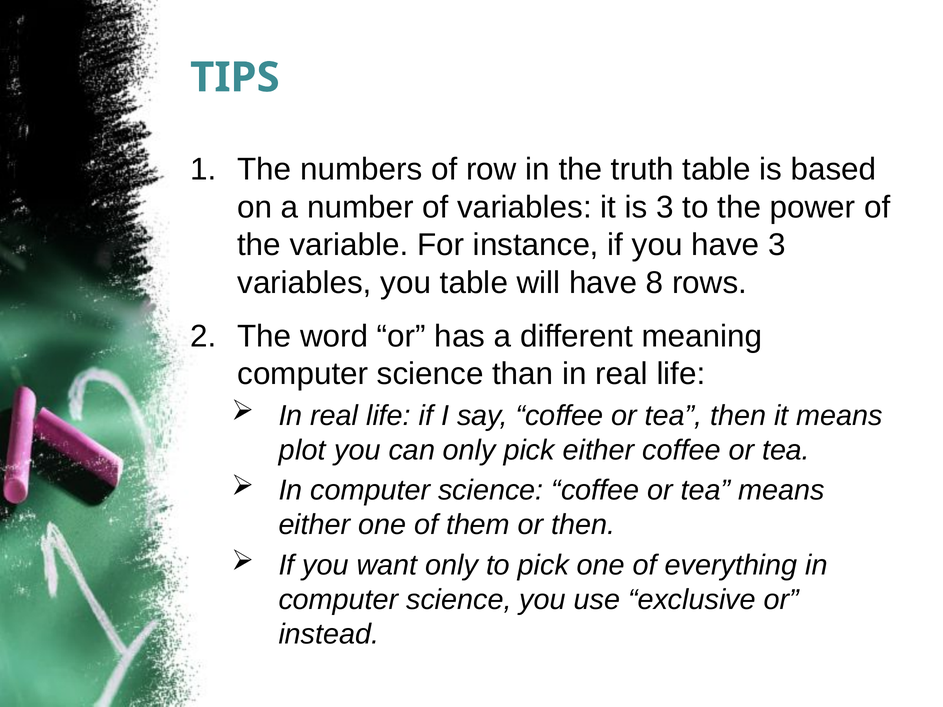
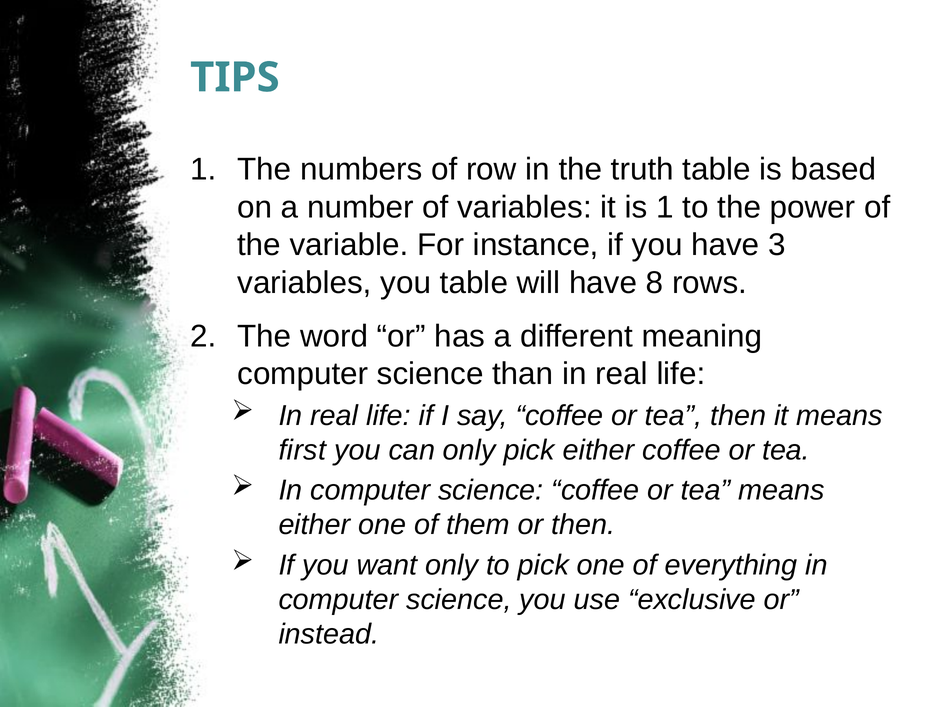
is 3: 3 -> 1 (665, 207)
plot: plot -> first (302, 450)
